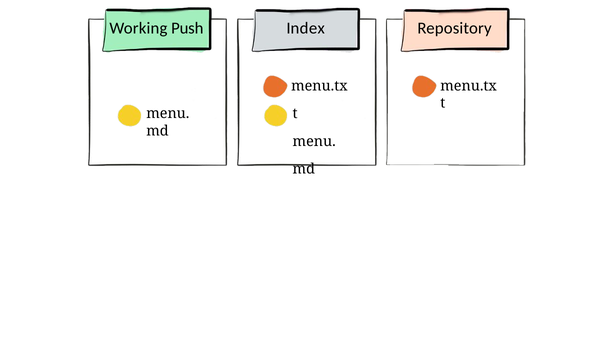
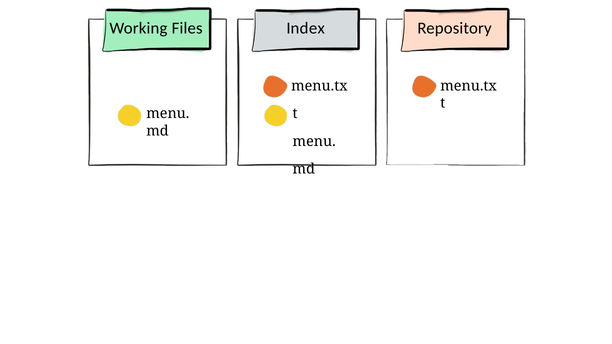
Push: Push -> Files (187, 28)
